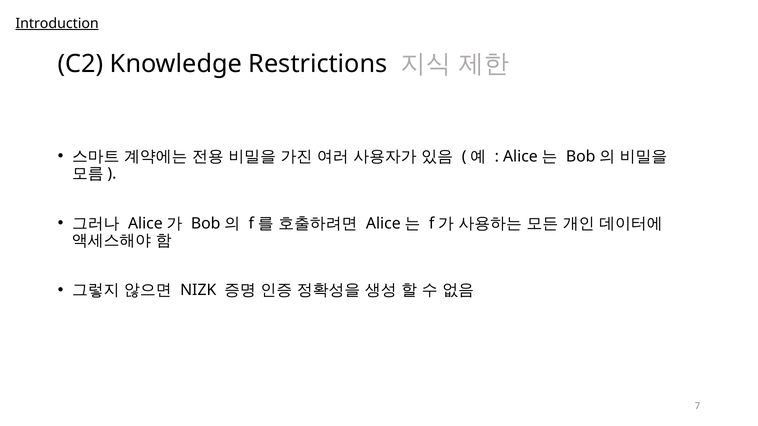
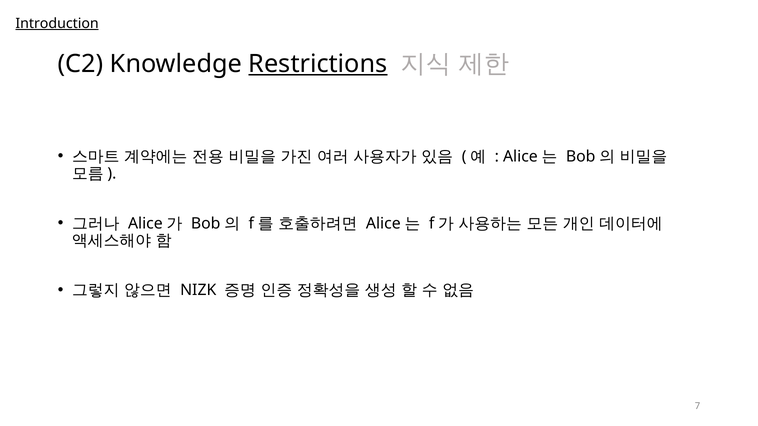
Restrictions underline: none -> present (318, 64)
